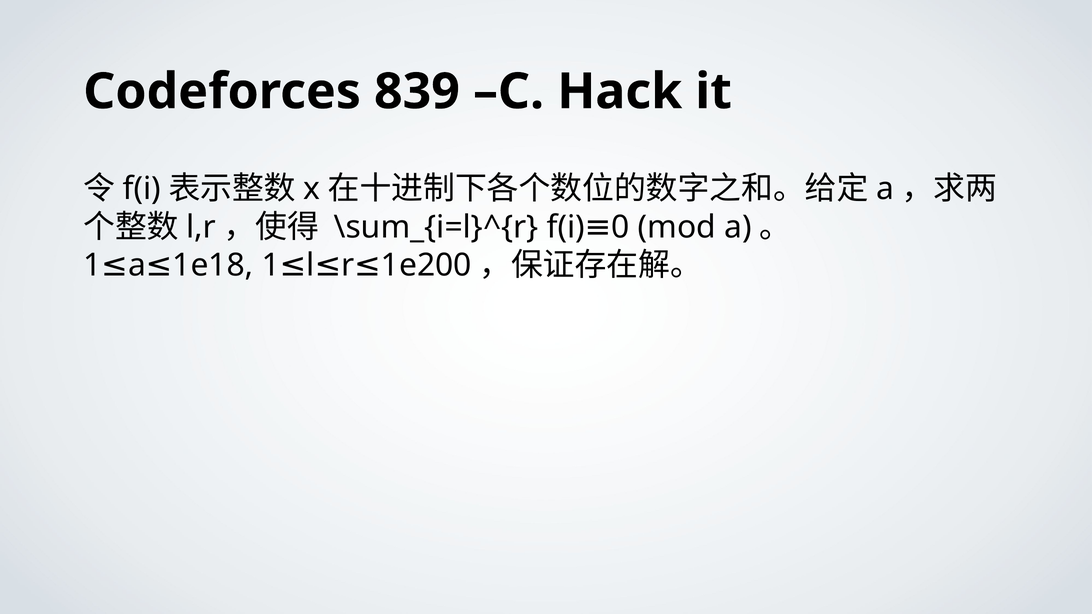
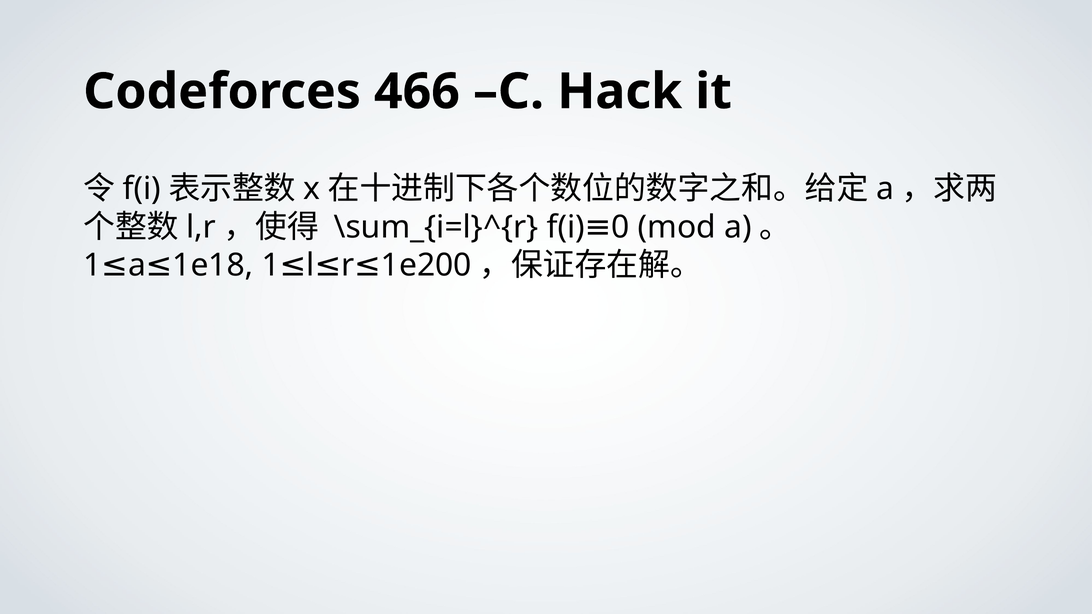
839: 839 -> 466 (417, 92)
